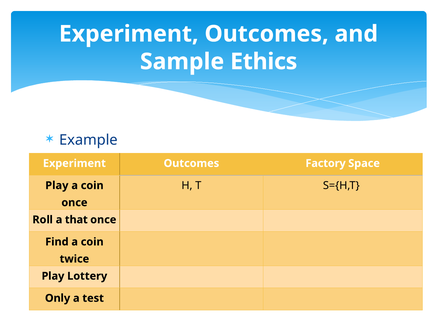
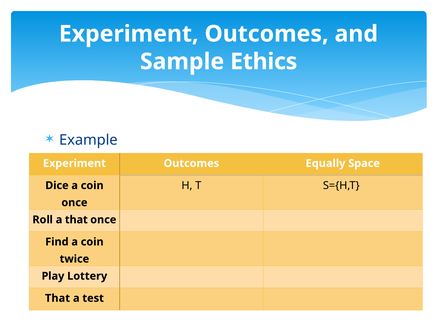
Factory: Factory -> Equally (325, 163)
Play: Play -> Dice (57, 185)
Only: Only -> That (58, 298)
